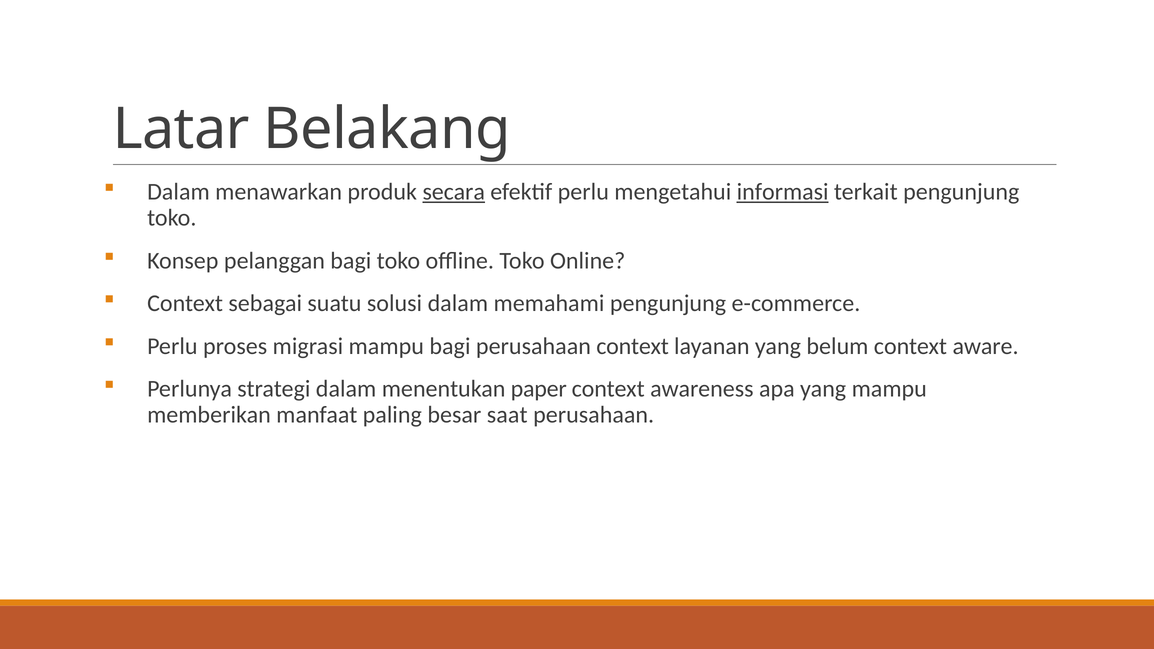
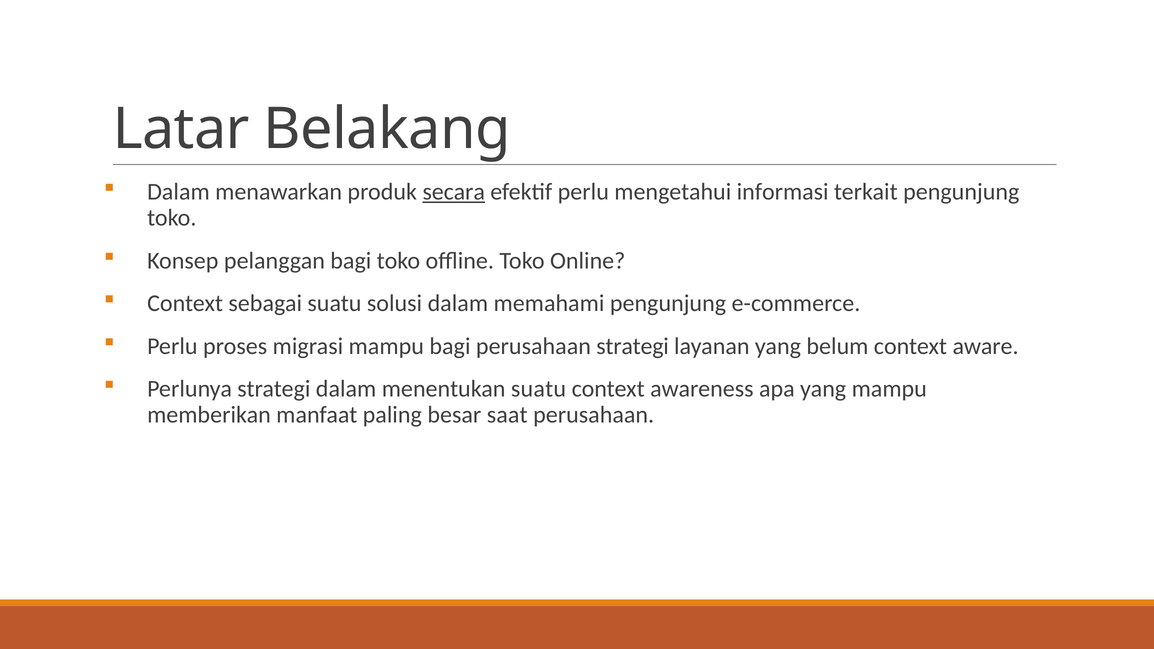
informasi underline: present -> none (783, 192)
perusahaan context: context -> strategi (633, 346)
menentukan paper: paper -> suatu (539, 389)
